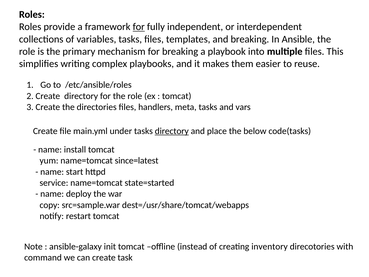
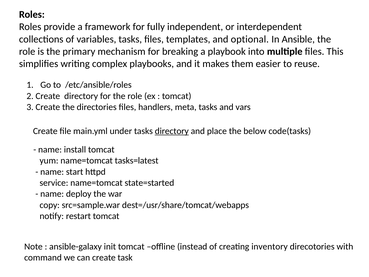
for underline: present -> none (139, 27)
and breaking: breaking -> optional (250, 39)
since=latest: since=latest -> tasks=latest (137, 161)
